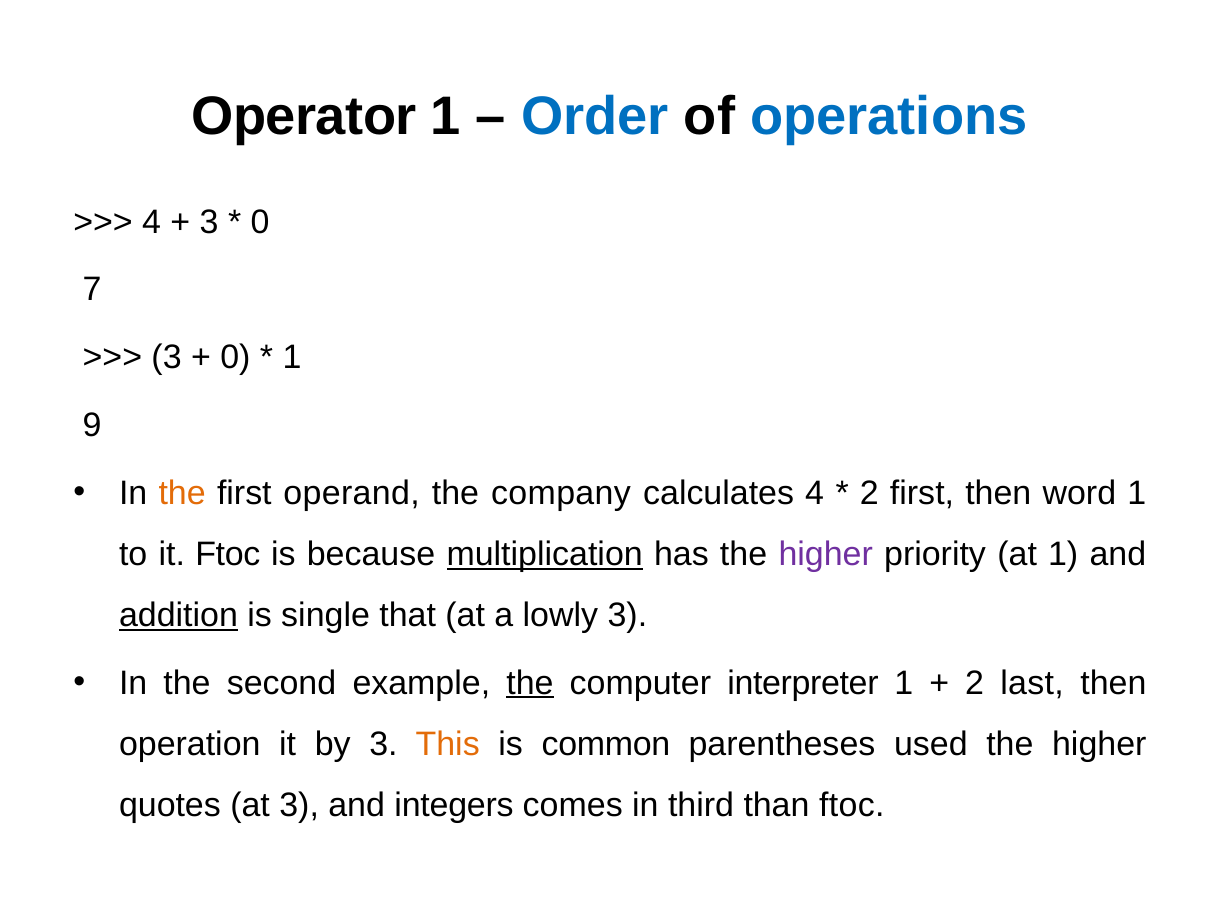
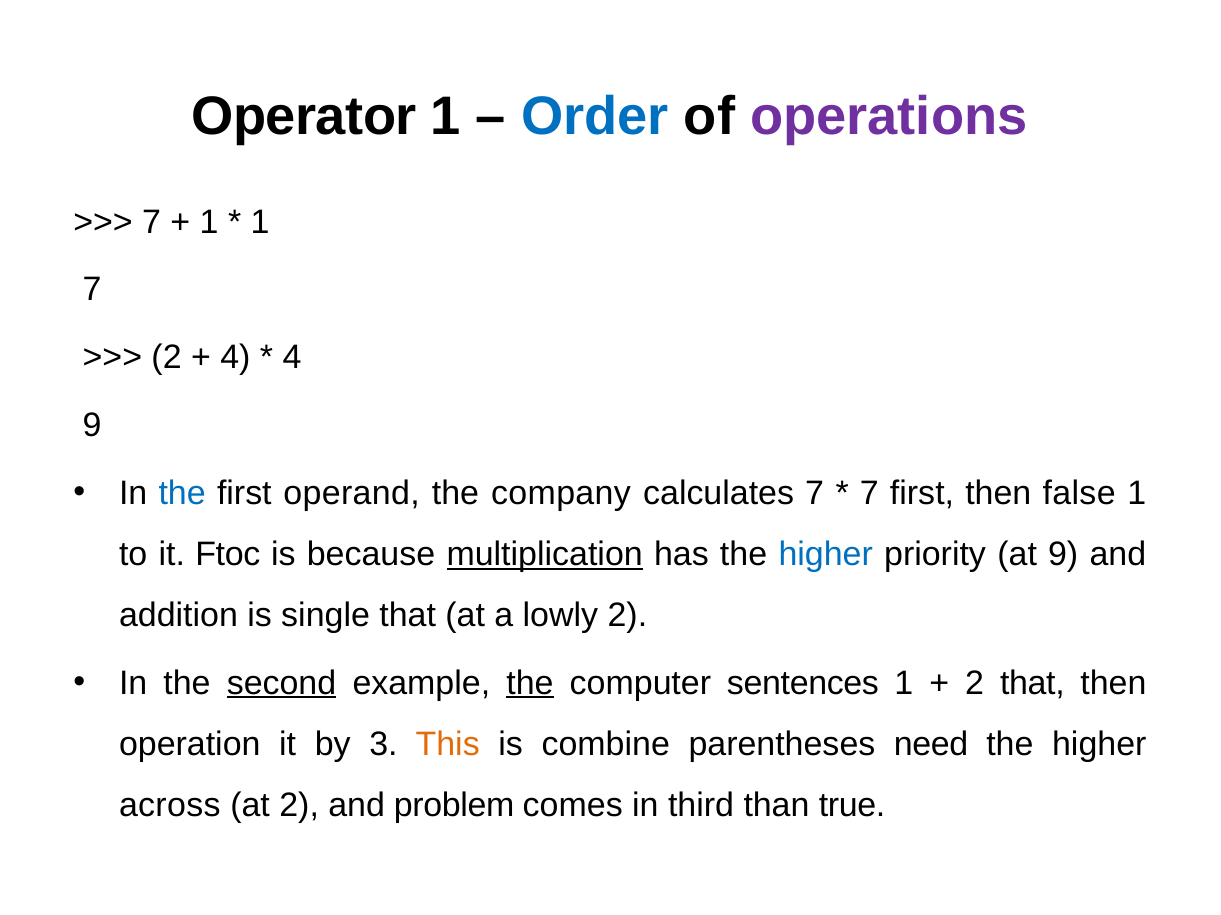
operations colour: blue -> purple (889, 117)
4: 4 -> 7 (151, 222)
3: 3 -> 1 (209, 222)
0: 0 -> 1 (260, 222)
3: 3 -> 2 (167, 358)
0: 0 -> 4 (235, 358)
1: 1 -> 4 (292, 358)
the colour: orange -> blue (182, 493)
calculates 4: 4 -> 7 (815, 493)
2: 2 -> 7 (869, 493)
word: word -> false (1079, 493)
higher colour: purple -> blue (826, 554)
at 1: 1 -> 9 (1063, 554)
addition underline: present -> none (178, 616)
lowly 3: 3 -> 2 (627, 616)
second underline: none -> present (282, 683)
interpreter: interpreter -> sentences (803, 683)
2 last: last -> that (1032, 683)
common: common -> combine (606, 744)
used: used -> need (931, 744)
quotes: quotes -> across (170, 805)
at 3: 3 -> 2 (299, 805)
integers: integers -> problem (454, 805)
than ftoc: ftoc -> true (852, 805)
